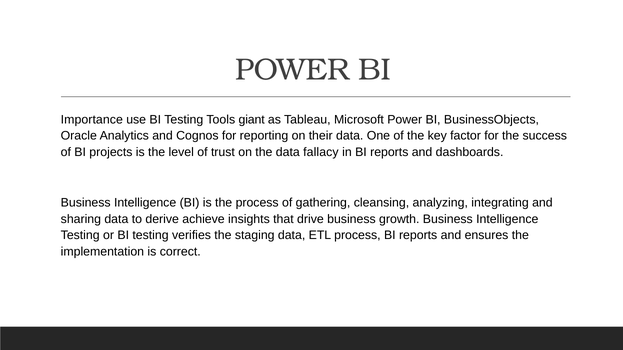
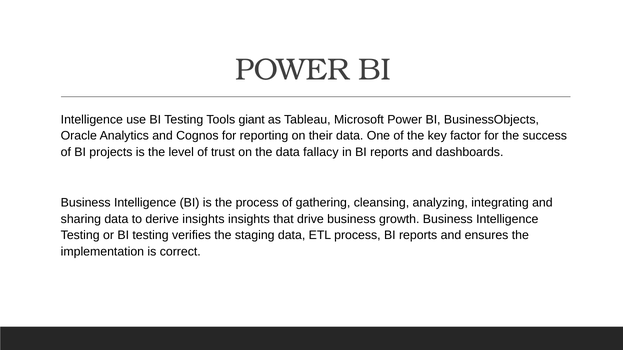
Importance: Importance -> Intelligence (92, 120)
derive achieve: achieve -> insights (203, 219)
